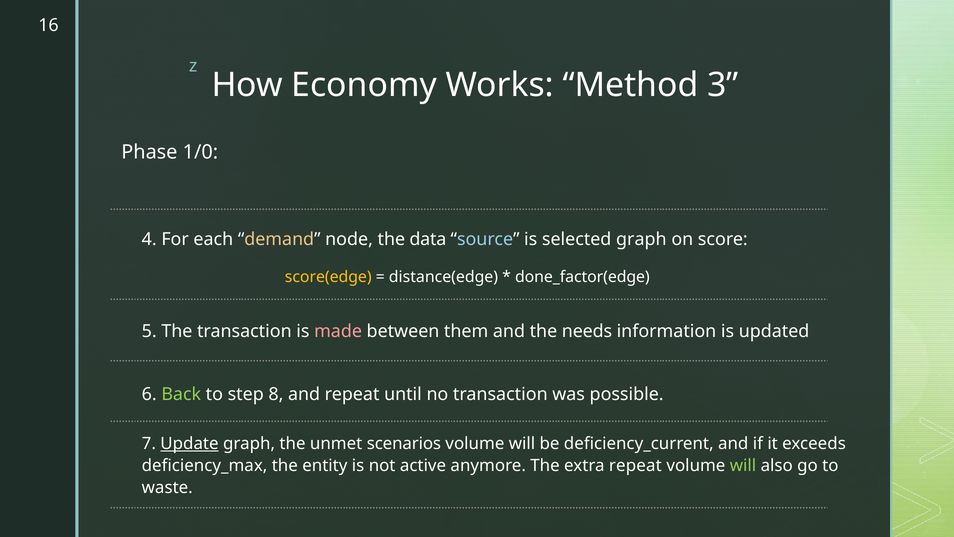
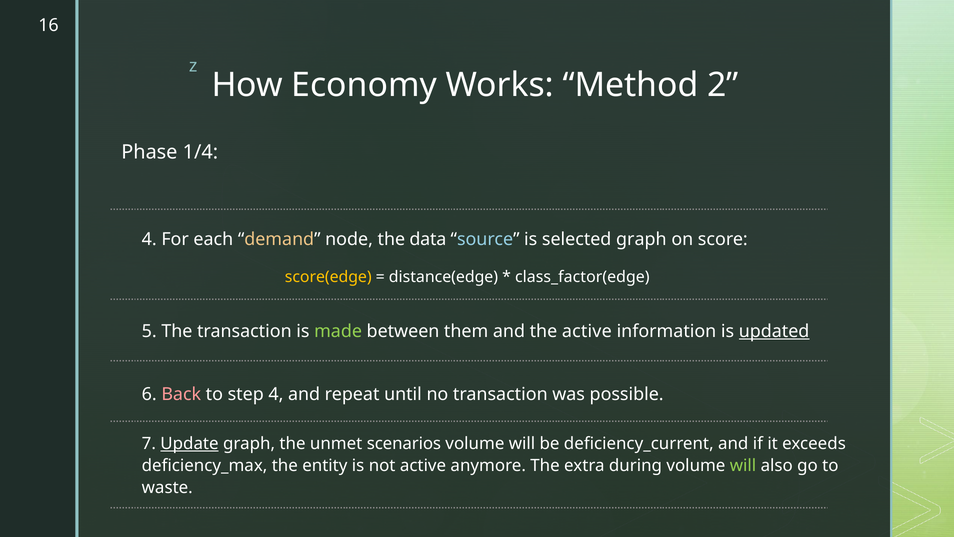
3: 3 -> 2 (723, 85)
1/0: 1/0 -> 1/4 (200, 152)
done_factor(edge: done_factor(edge -> class_factor(edge (582, 277)
made colour: pink -> light green (338, 331)
the needs: needs -> active (587, 331)
updated underline: none -> present (774, 331)
Back colour: light green -> pink (181, 394)
step 8: 8 -> 4 (276, 394)
extra repeat: repeat -> during (635, 465)
